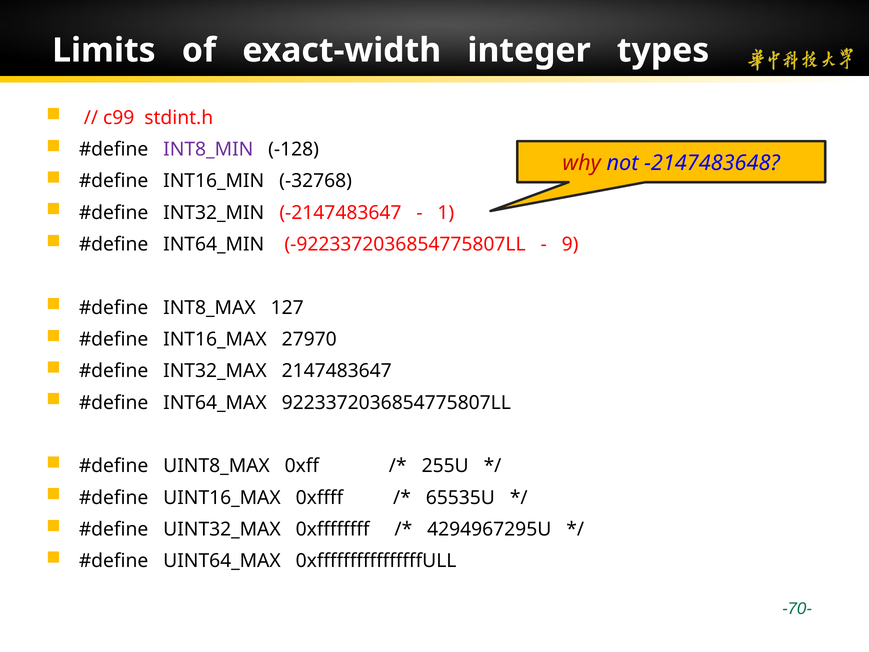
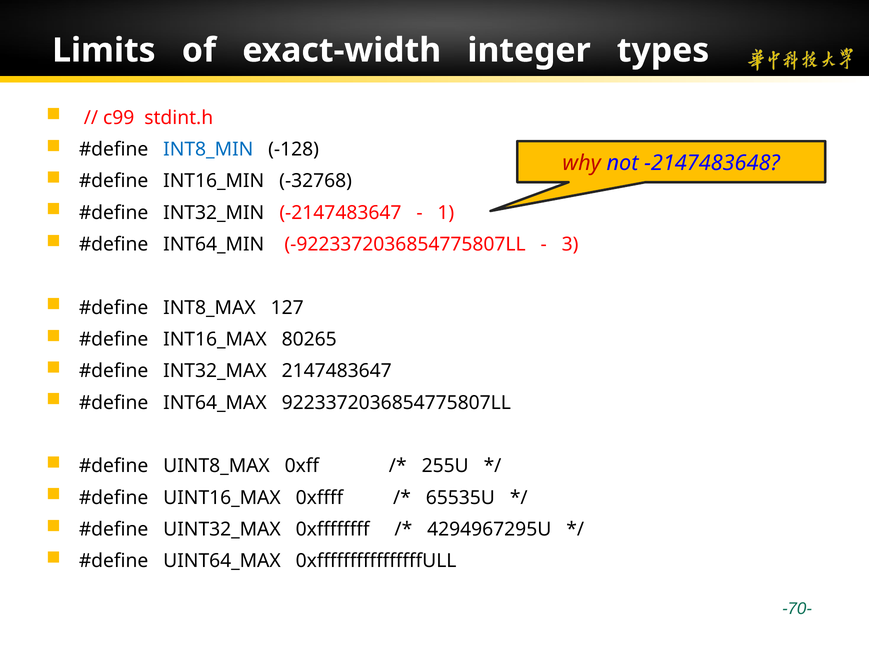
INT8_MIN colour: purple -> blue (208, 149)
9: 9 -> 3 (570, 244)
27970: 27970 -> 80265 (309, 339)
